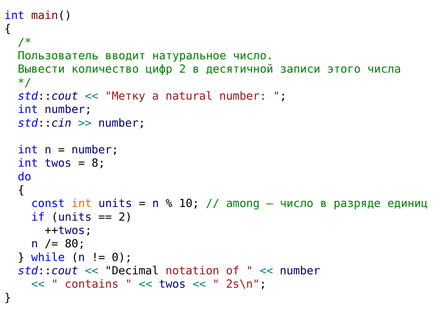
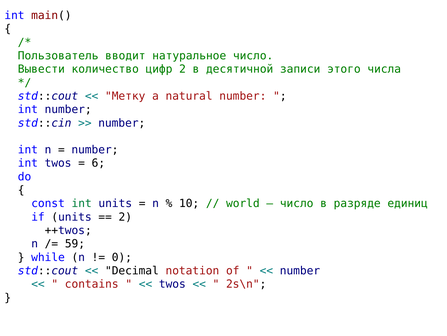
8: 8 -> 6 (98, 163)
int colour: orange -> green (82, 203)
among: among -> world (243, 203)
80: 80 -> 59 (75, 243)
